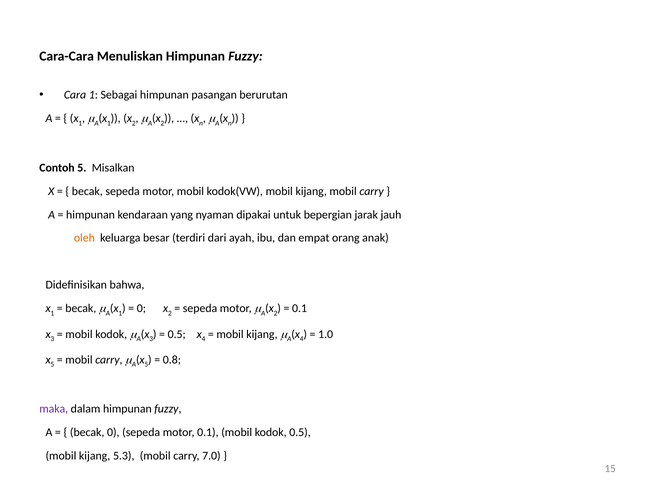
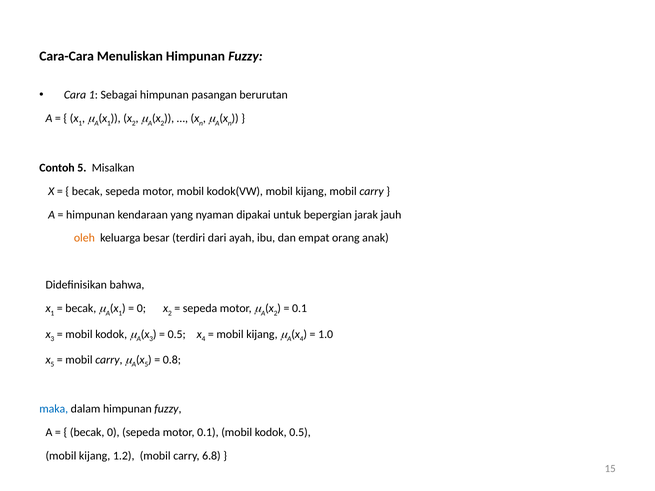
maka colour: purple -> blue (54, 409)
5.3: 5.3 -> 1.2 (124, 456)
7.0: 7.0 -> 6.8 (211, 456)
